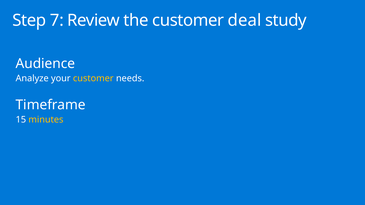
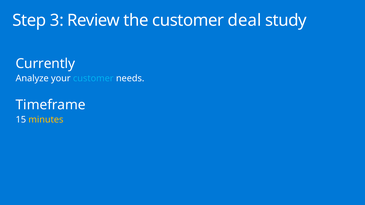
7: 7 -> 3 (57, 20)
Audience: Audience -> Currently (45, 64)
customer colour: yellow -> light blue (93, 78)
